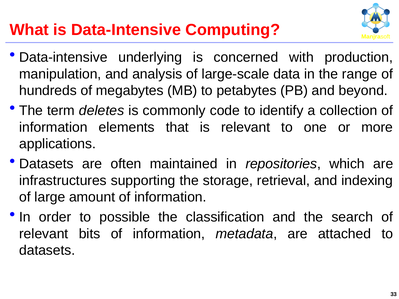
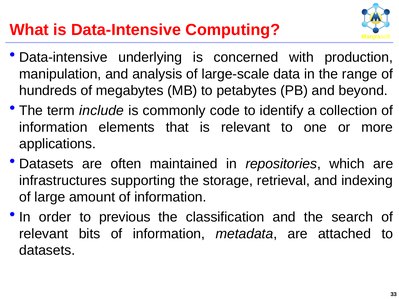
deletes: deletes -> include (102, 111)
possible: possible -> previous (125, 217)
